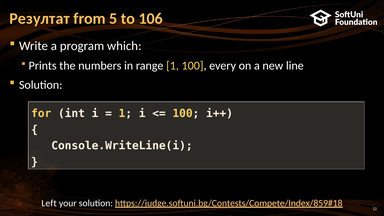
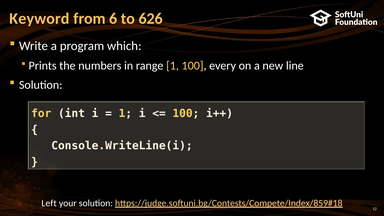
Резултат: Резултат -> Keyword (40, 19)
5: 5 -> 6 (113, 19)
106: 106 -> 626 (151, 19)
